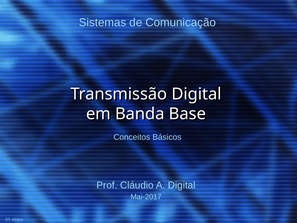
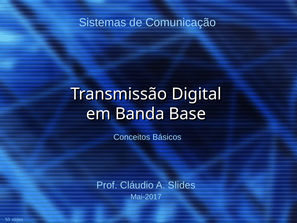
A Digital: Digital -> Slides (182, 185)
